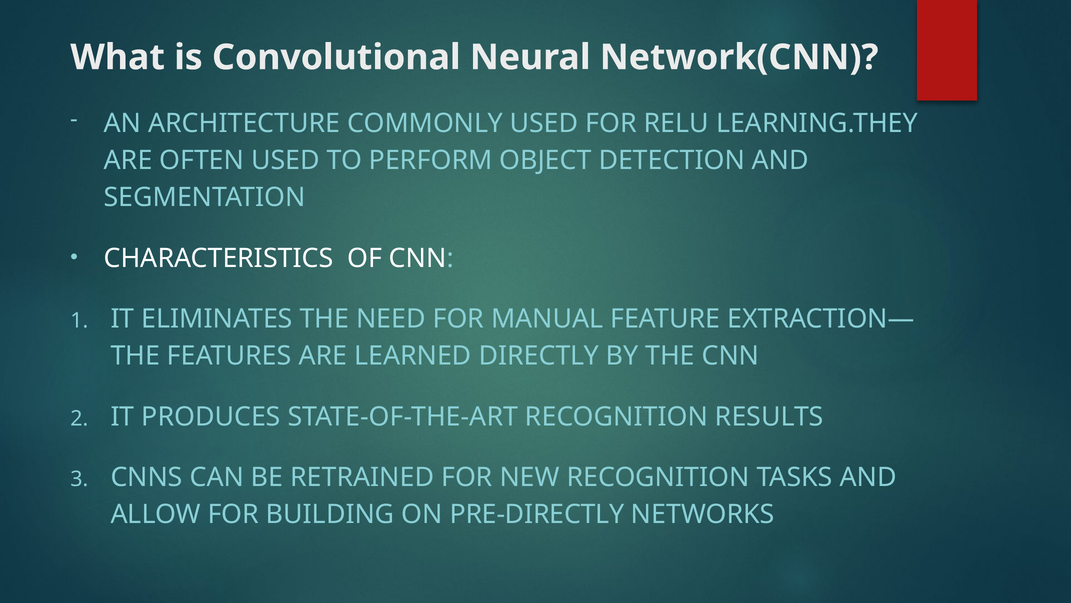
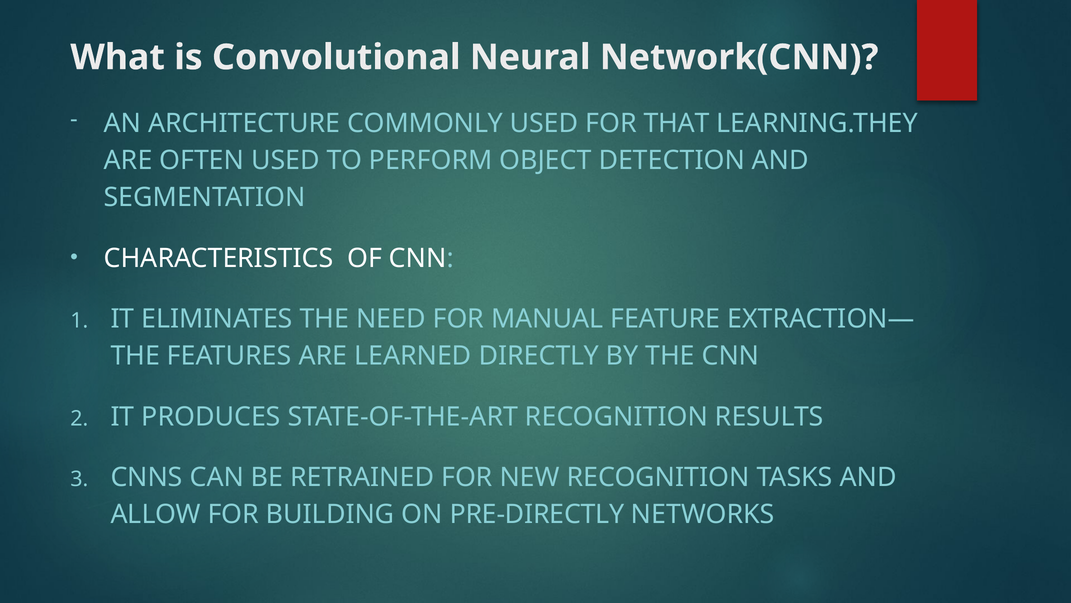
RELU: RELU -> THAT (676, 123)
